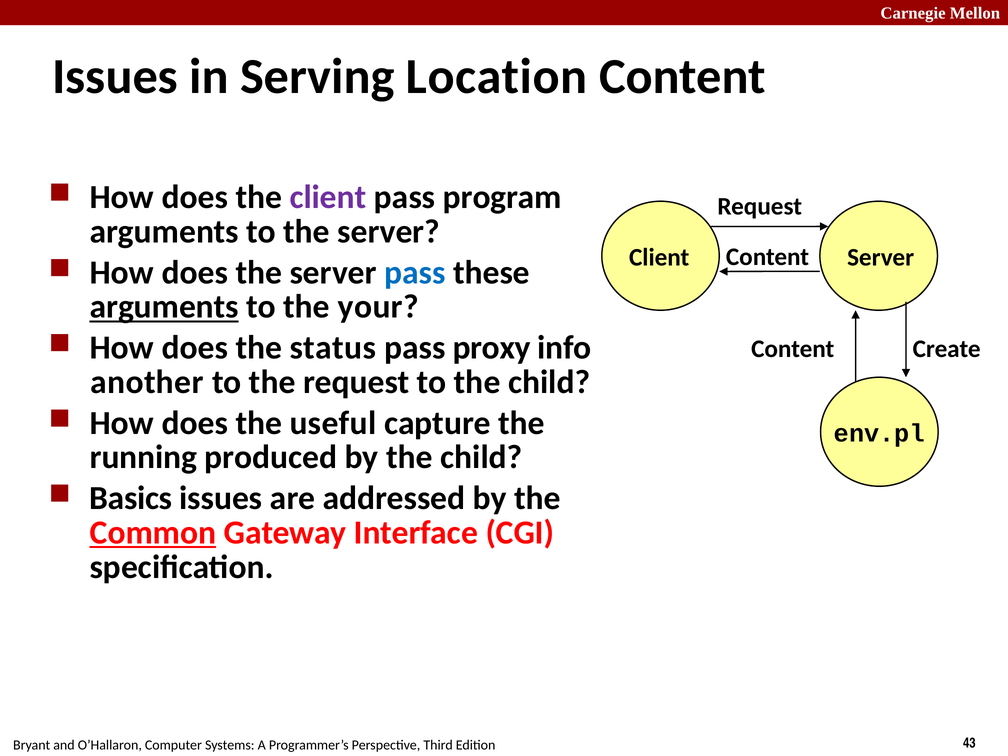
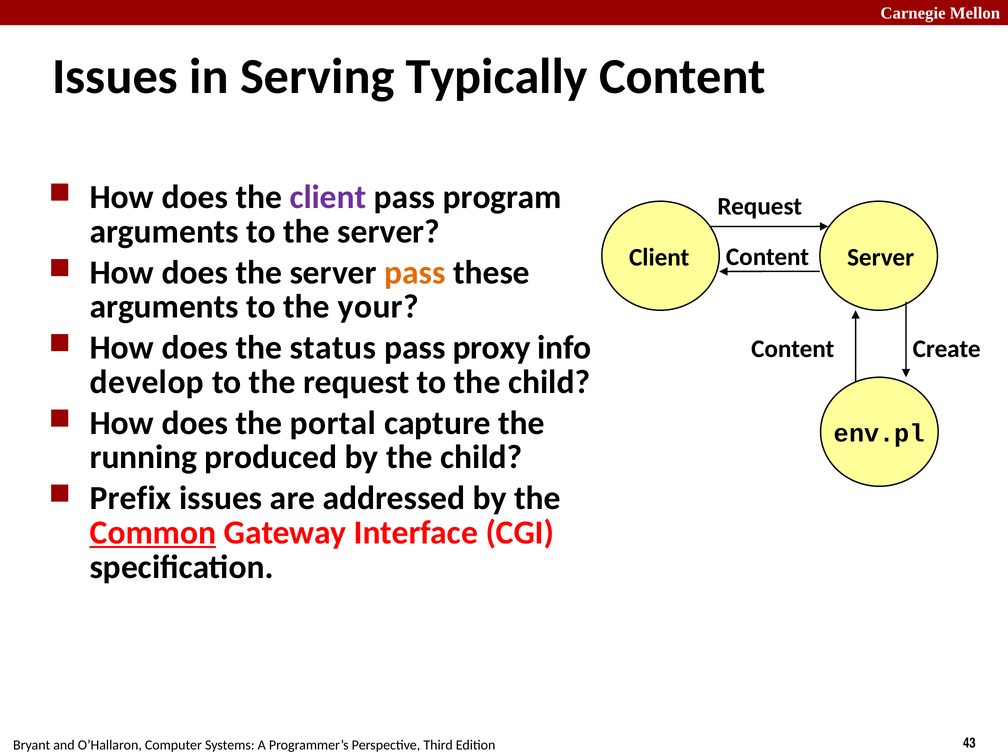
Location: Location -> Typically (497, 76)
pass colour: blue -> orange (415, 273)
arguments underline: present -> none (164, 307)
another: another -> develop (147, 382)
useful: useful -> portal (333, 423)
Basics: Basics -> Prefix (131, 498)
